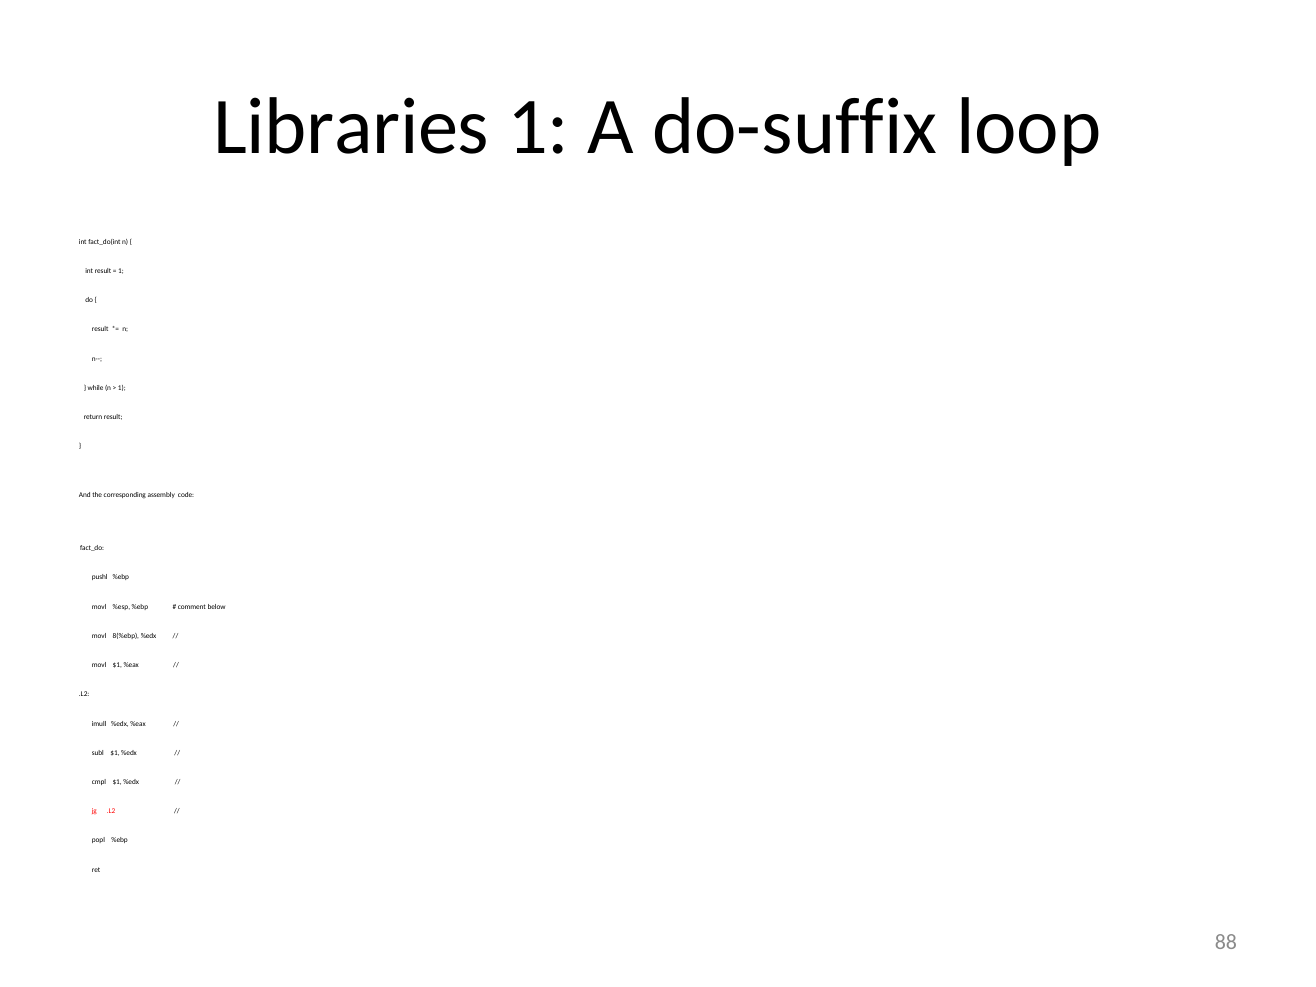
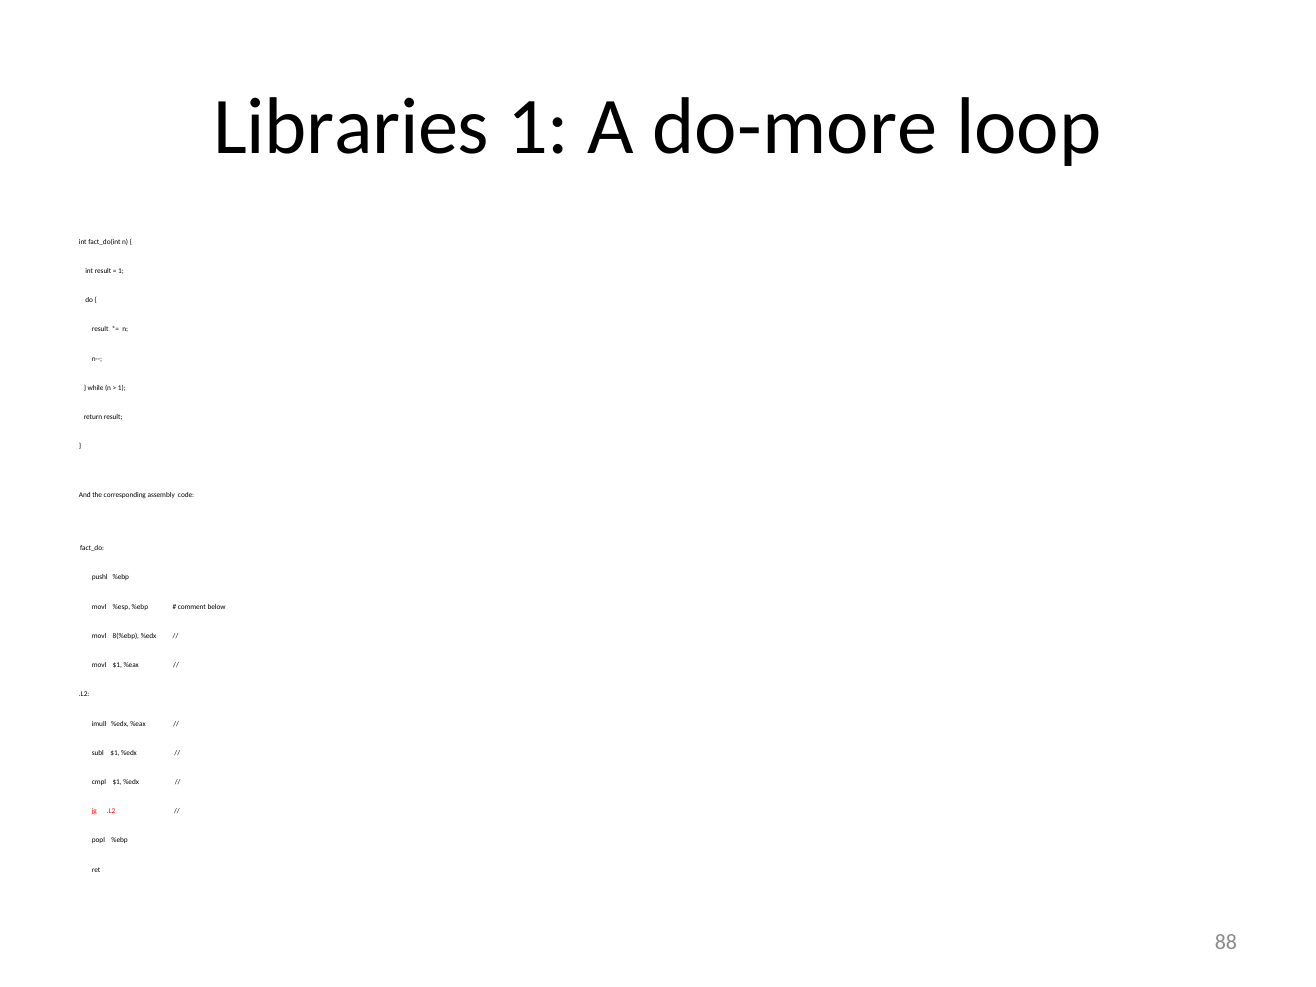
do-suffix: do-suffix -> do-more (795, 127)
